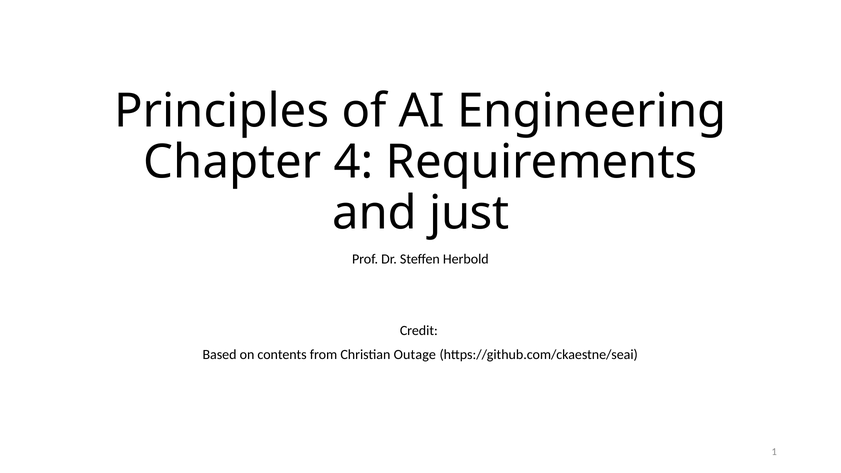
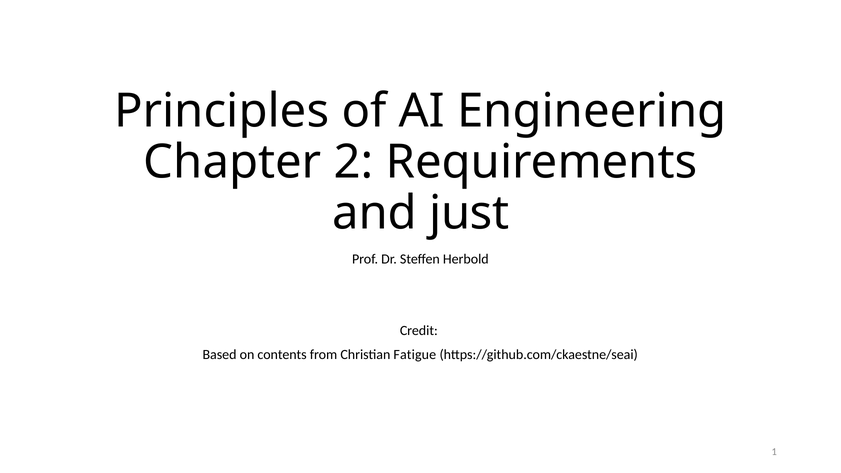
4: 4 -> 2 (353, 162)
Outage: Outage -> Fatigue (415, 355)
